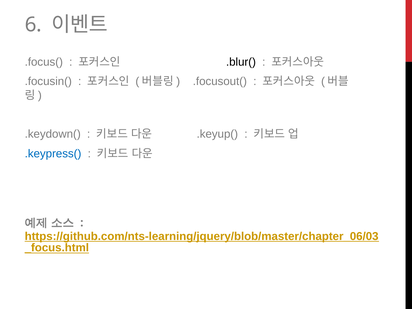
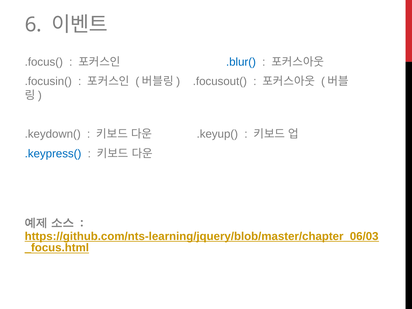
.blur( colour: black -> blue (241, 62)
